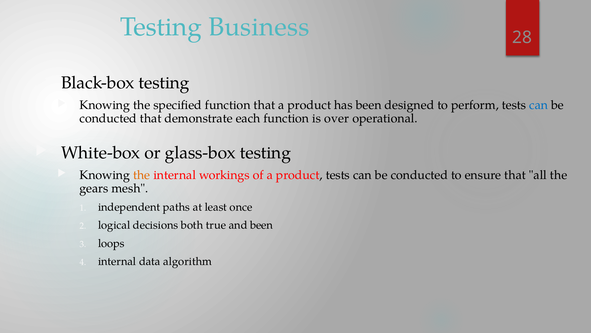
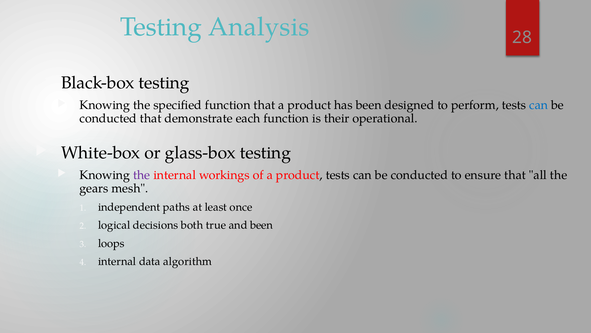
Business: Business -> Analysis (259, 27)
over: over -> their (337, 118)
the colour: orange -> purple (142, 175)
